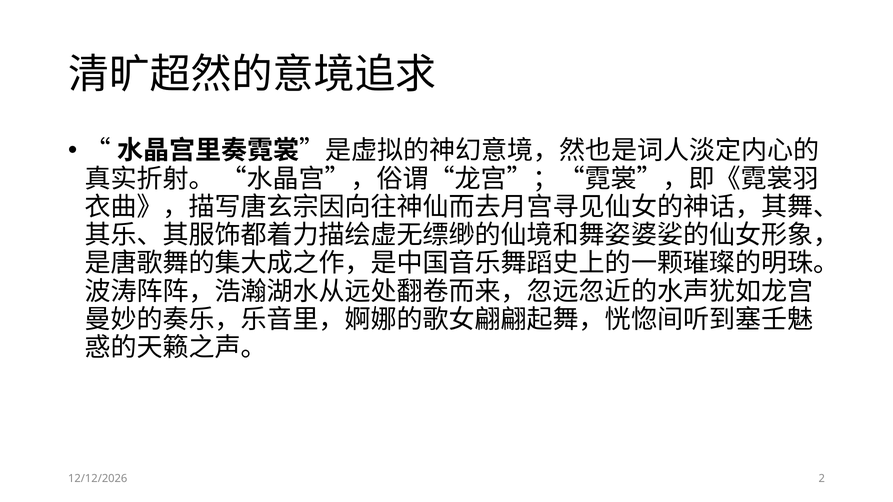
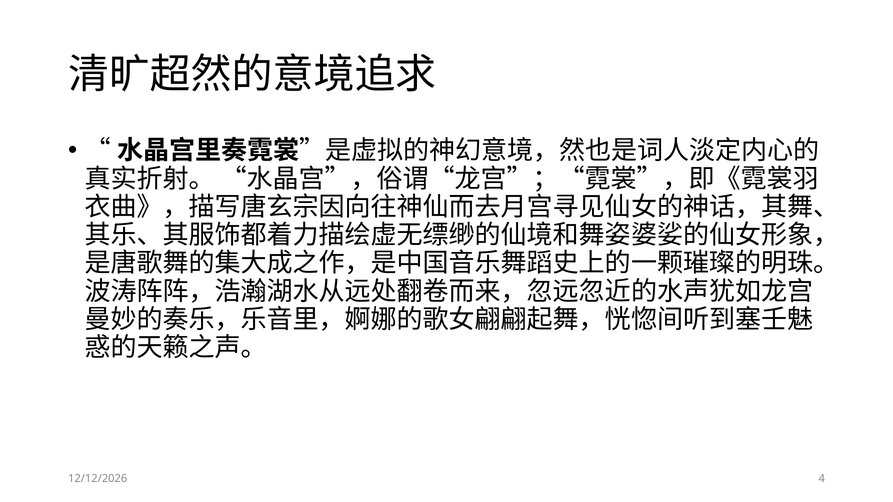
2: 2 -> 4 (822, 479)
